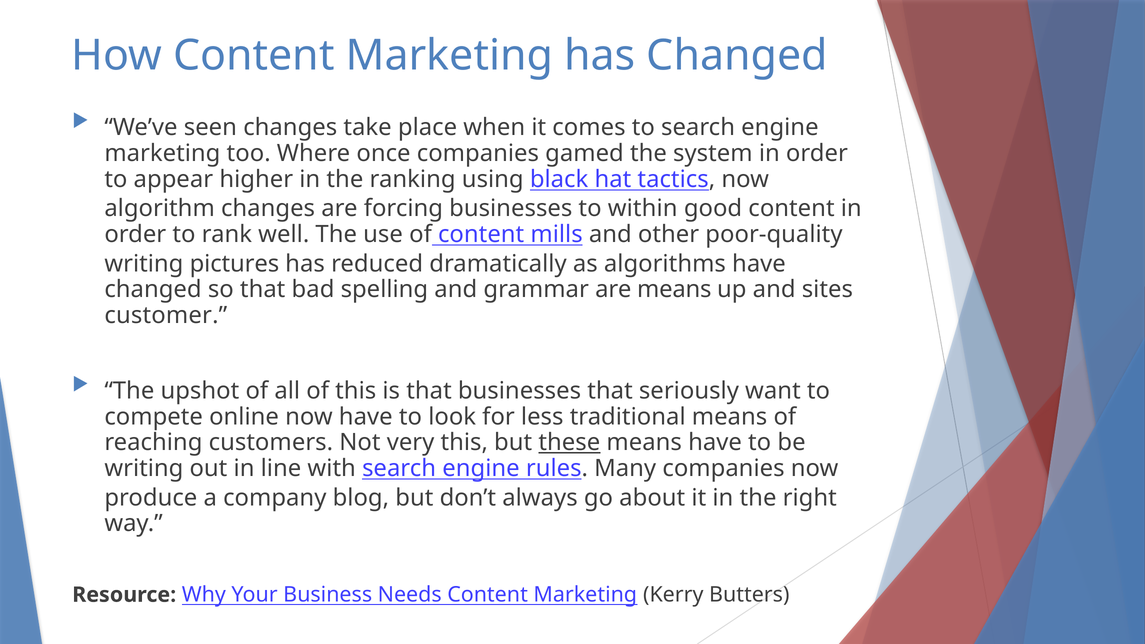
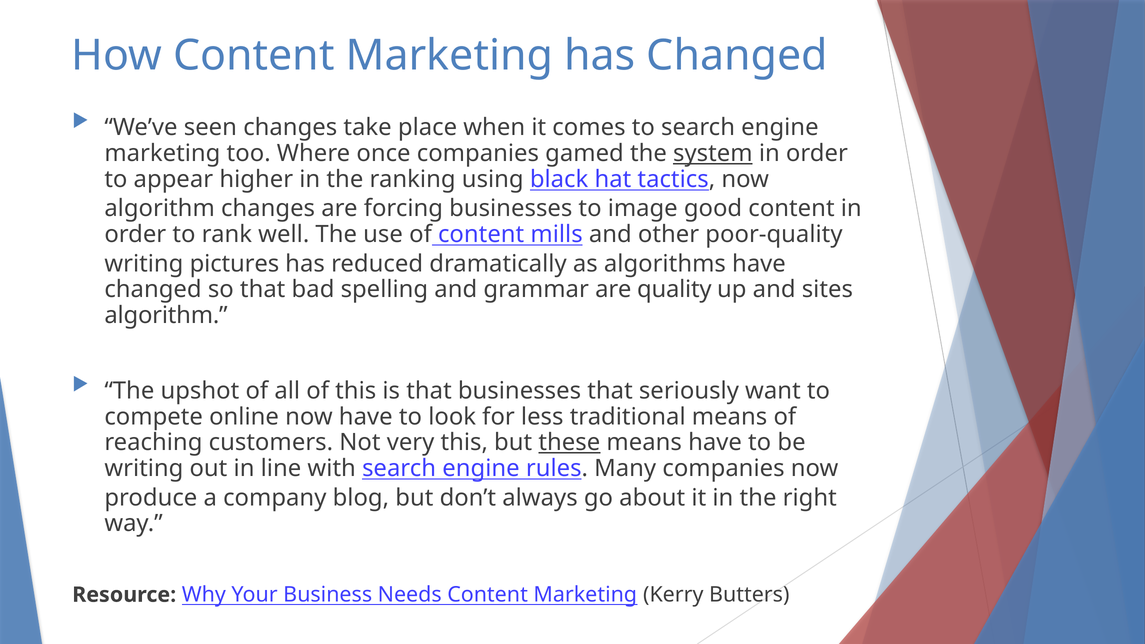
system underline: none -> present (713, 153)
within: within -> image (643, 209)
are means: means -> quality (674, 289)
customer: customer -> algorithm (166, 315)
